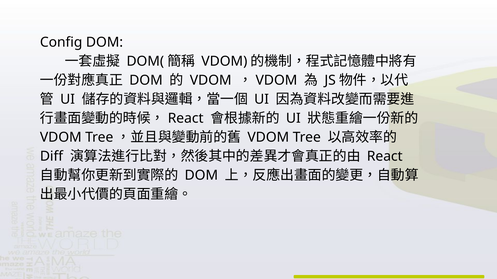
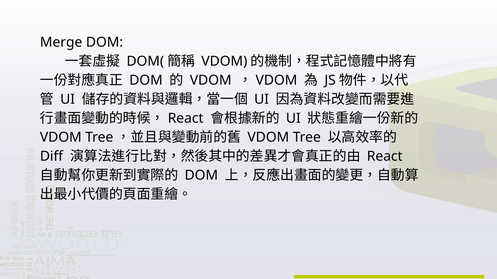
Config: Config -> Merge (61, 42)
